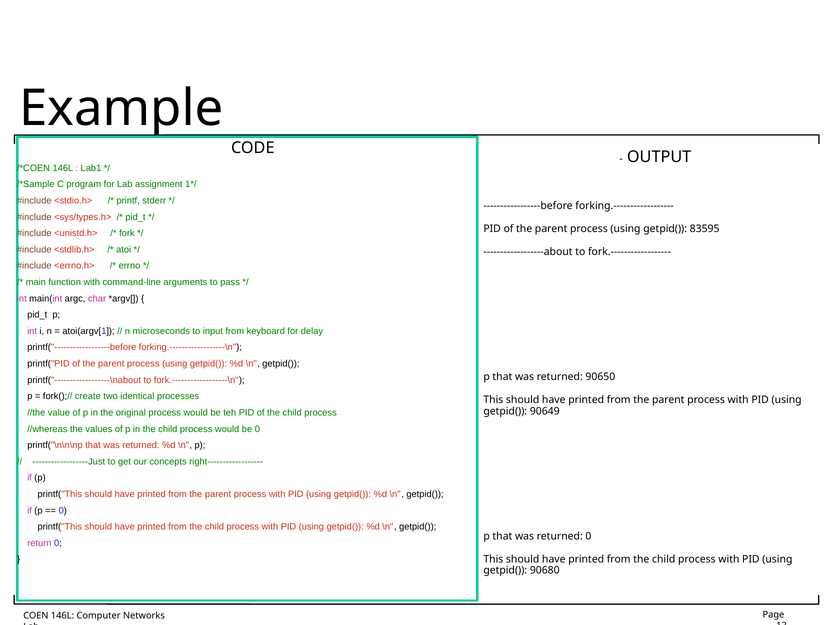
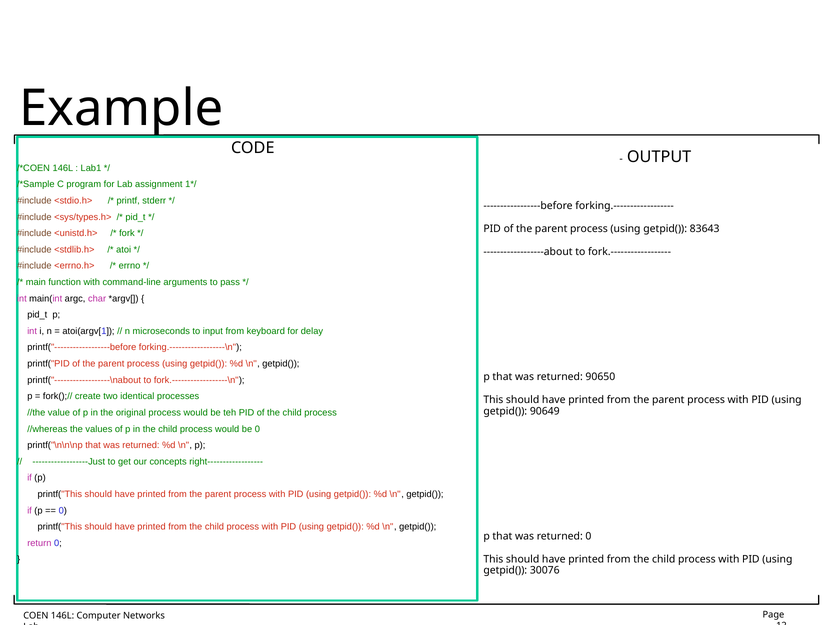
83595: 83595 -> 83643 (705, 229)
90680: 90680 -> 30076 (545, 570)
